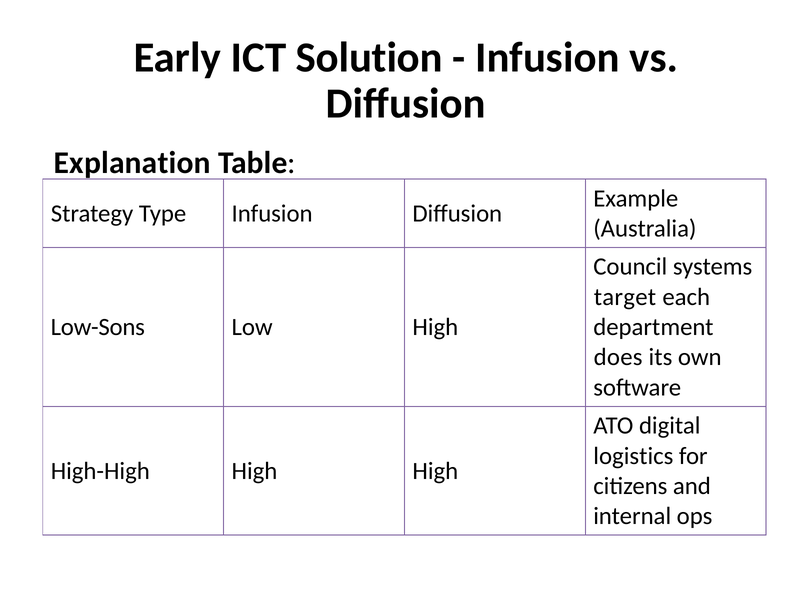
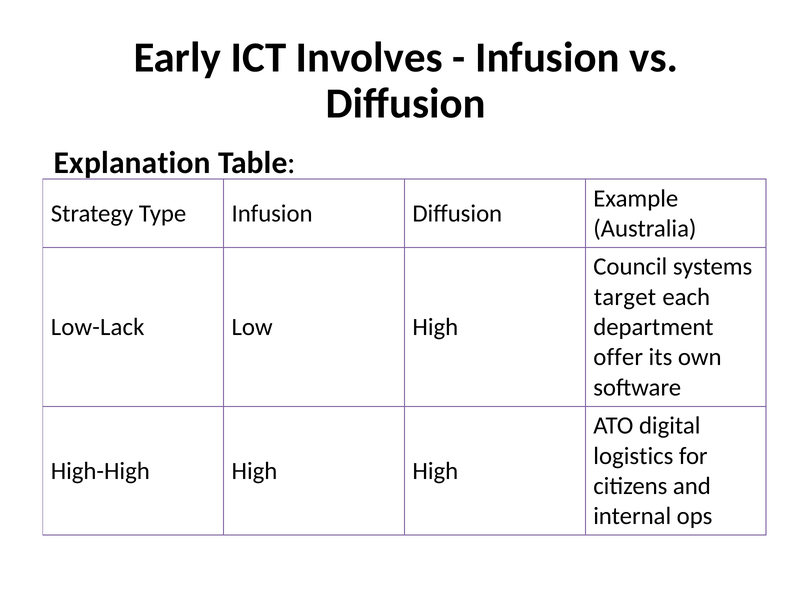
Solution: Solution -> Involves (369, 58)
Low-Sons: Low-Sons -> Low-Lack (98, 327)
does: does -> offer (618, 357)
